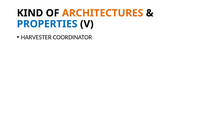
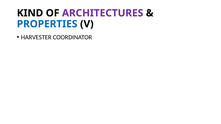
ARCHITECTURES colour: orange -> purple (103, 13)
